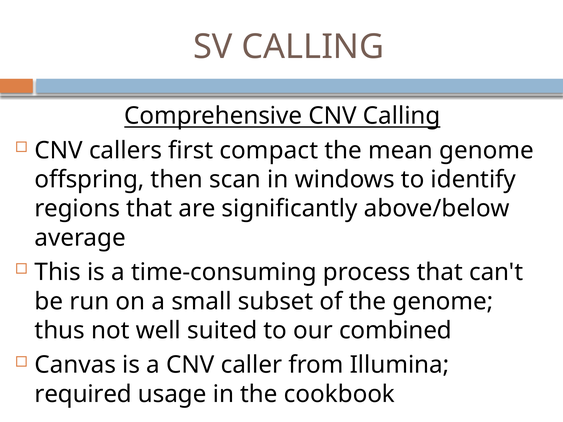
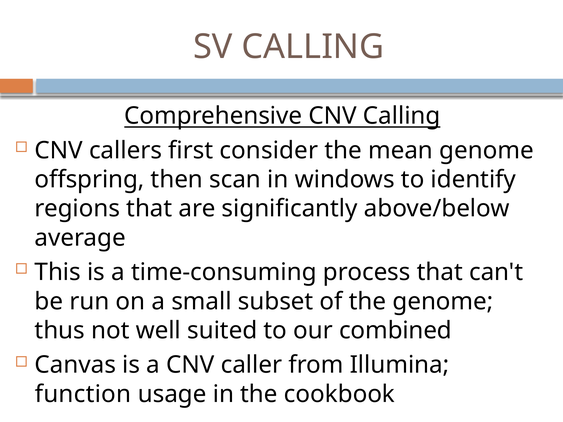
compact: compact -> consider (269, 151)
required: required -> function (83, 394)
